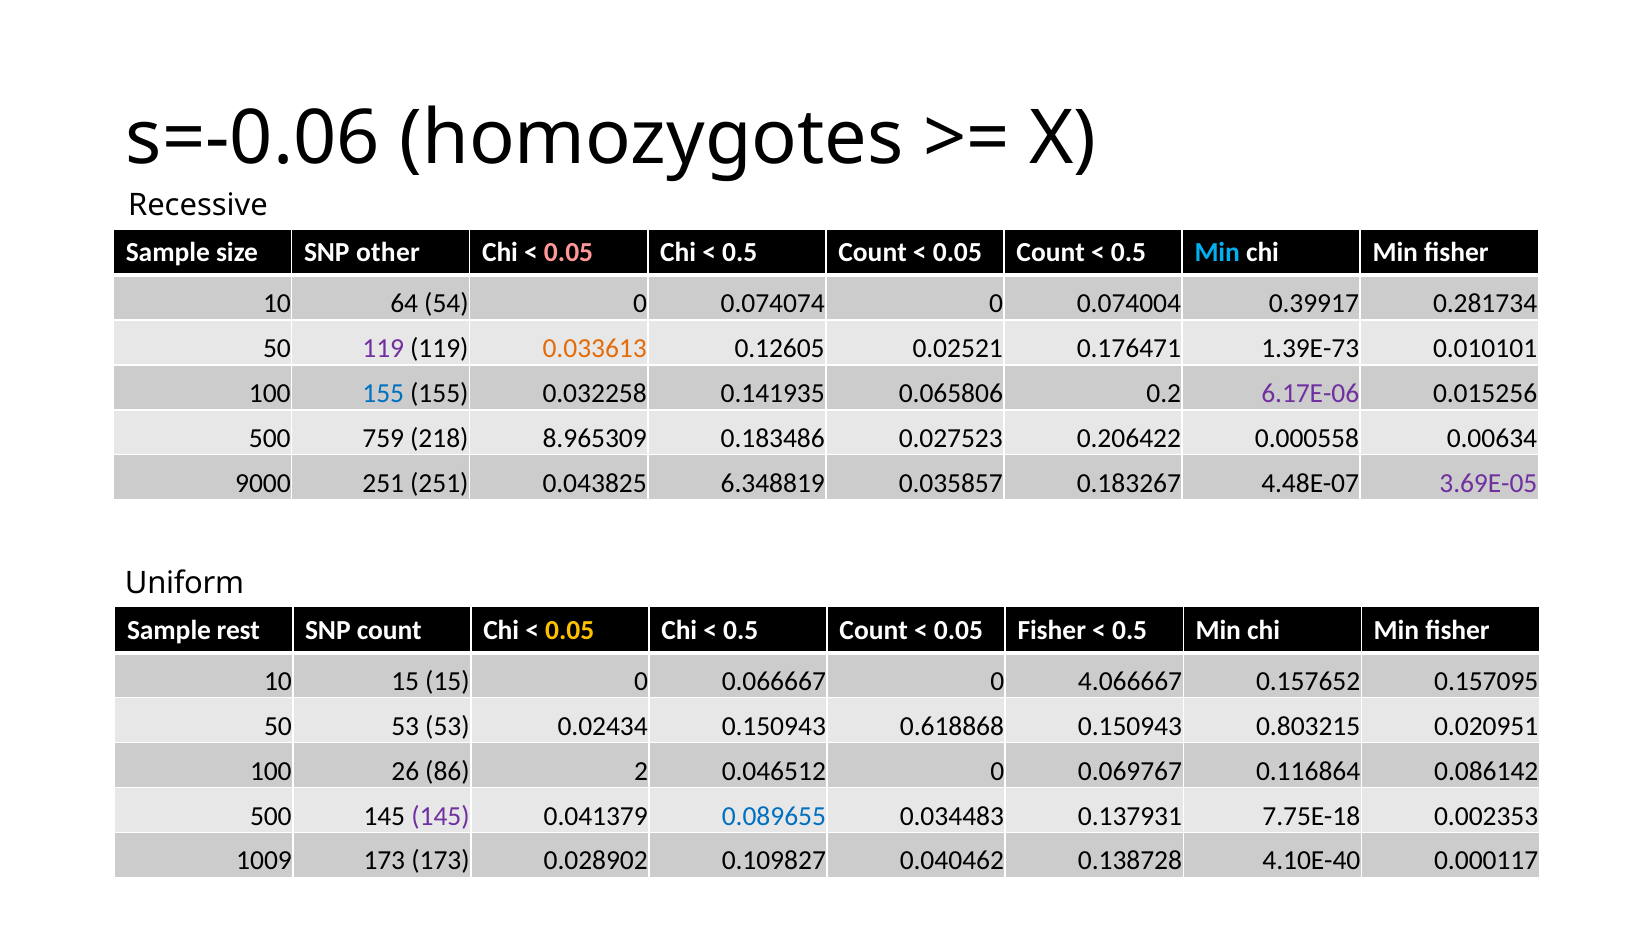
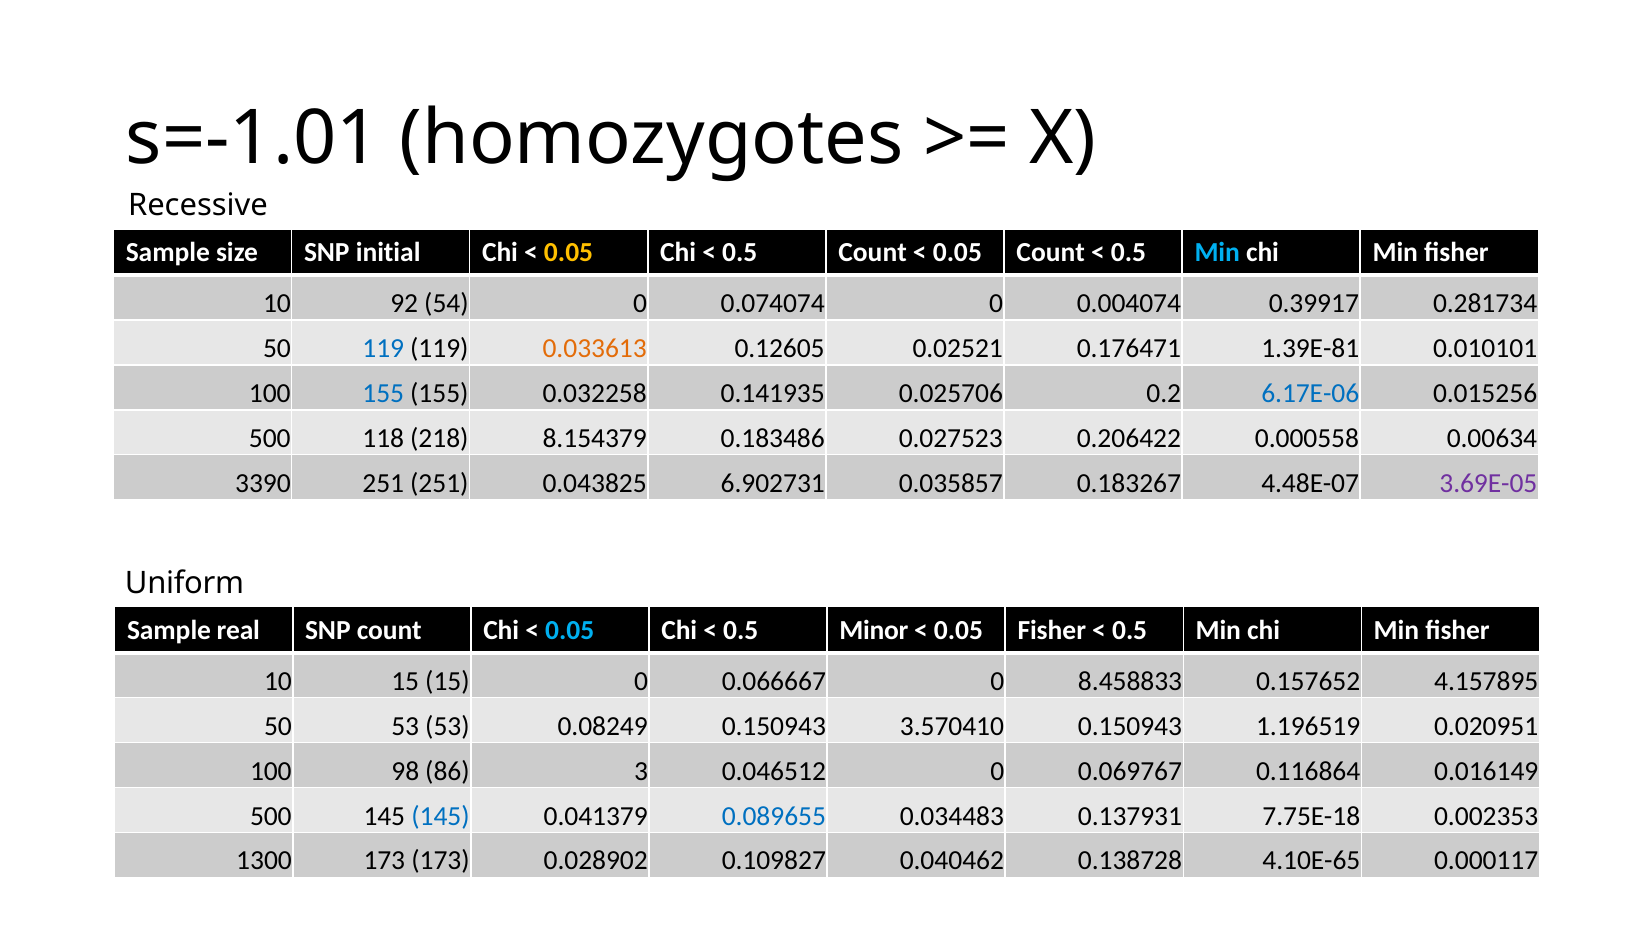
s=-0.06: s=-0.06 -> s=-1.01 (253, 139)
other: other -> initial (388, 252)
0.05 colour: pink -> yellow (569, 252)
64: 64 -> 92 (404, 304)
0.074004: 0.074004 -> 0.004074 (1129, 304)
119 colour: purple -> blue (383, 349)
1.39E-73: 1.39E-73 -> 1.39E-81 (1310, 349)
0.065806: 0.065806 -> 0.025706 (951, 393)
6.17E-06 colour: purple -> blue (1310, 393)
759: 759 -> 118 (383, 438)
8.965309: 8.965309 -> 8.154379 (595, 438)
9000: 9000 -> 3390 (263, 483)
6.348819: 6.348819 -> 6.902731 (773, 483)
rest: rest -> real (238, 630)
0.05 colour: yellow -> light blue (570, 630)
Count: Count -> Minor (874, 630)
4.066667: 4.066667 -> 8.458833 (1130, 681)
0.157095: 0.157095 -> 4.157895 (1486, 681)
0.02434: 0.02434 -> 0.08249 (603, 726)
0.618868: 0.618868 -> 3.570410 (952, 726)
0.803215: 0.803215 -> 1.196519 (1308, 726)
26: 26 -> 98 (405, 771)
2: 2 -> 3 (641, 771)
0.086142: 0.086142 -> 0.016149 (1486, 771)
145 colour: purple -> blue (441, 816)
1009: 1009 -> 1300 (264, 861)
4.10E-40: 4.10E-40 -> 4.10E-65 (1311, 861)
